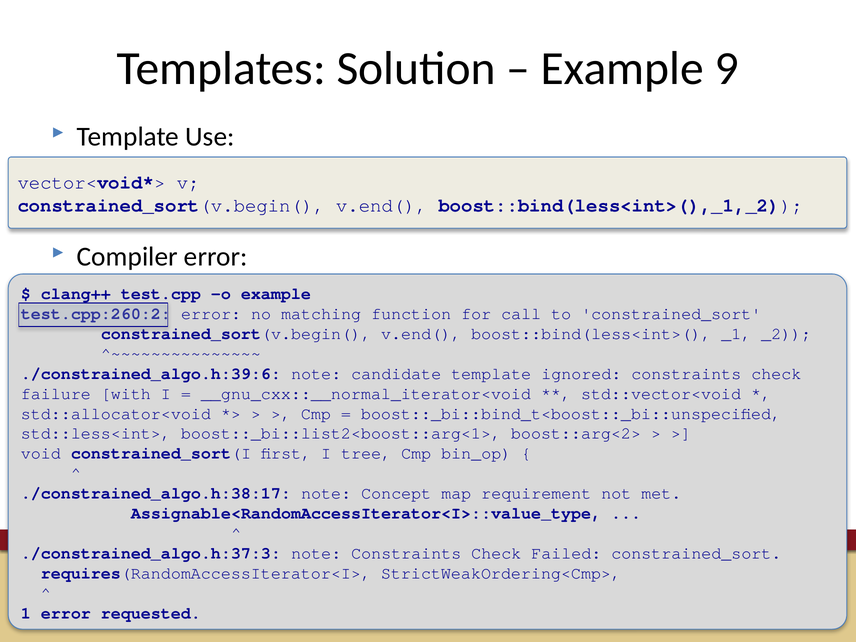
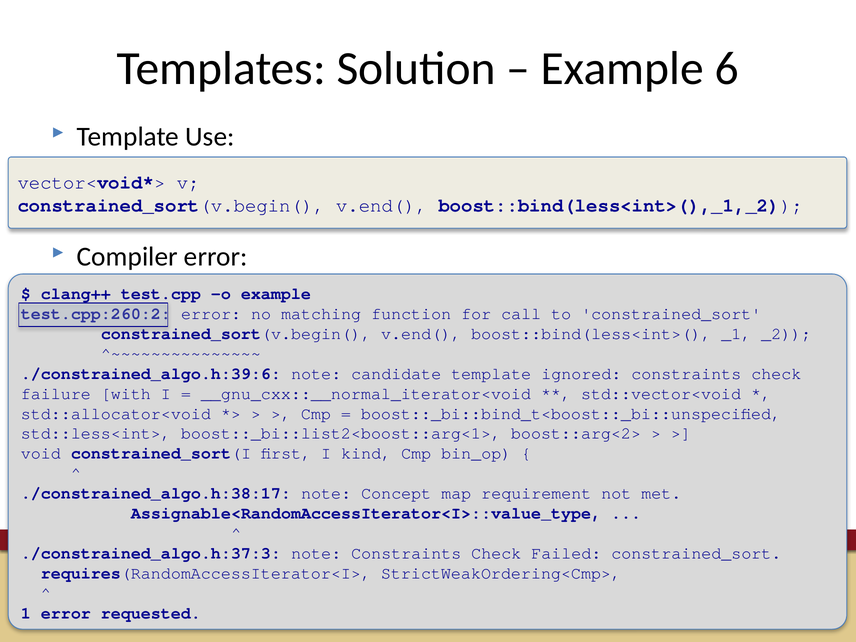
9: 9 -> 6 (727, 68)
tree: tree -> kind (366, 453)
